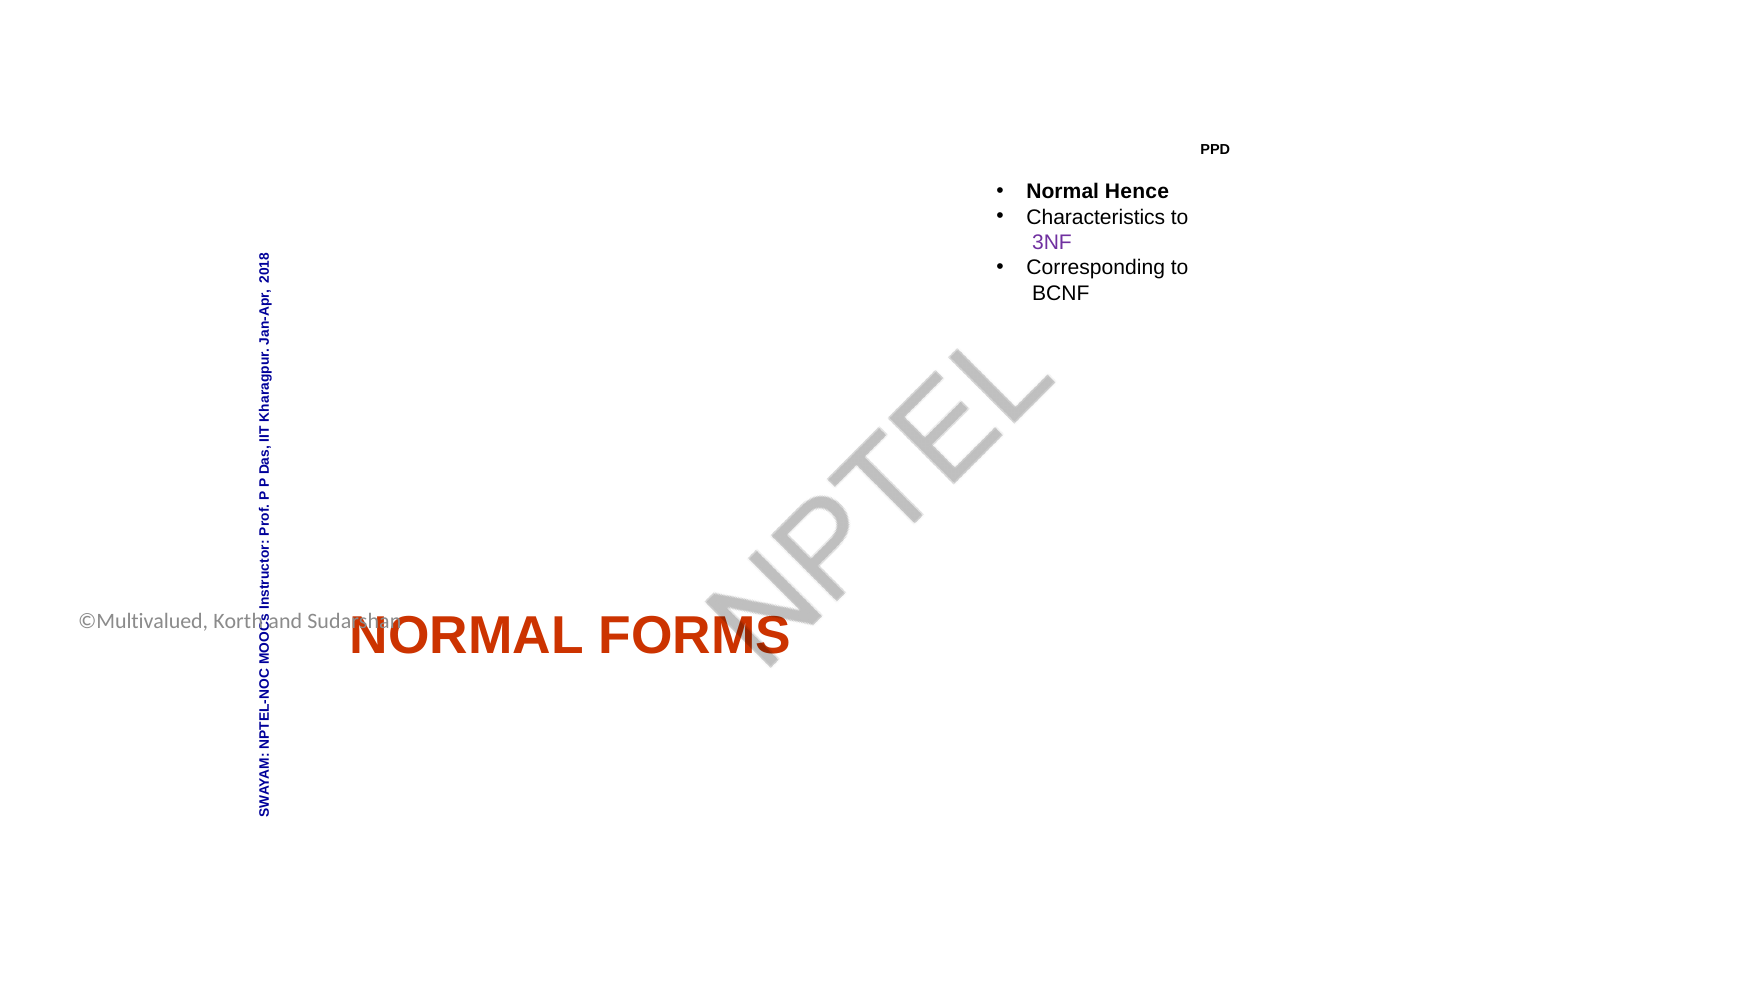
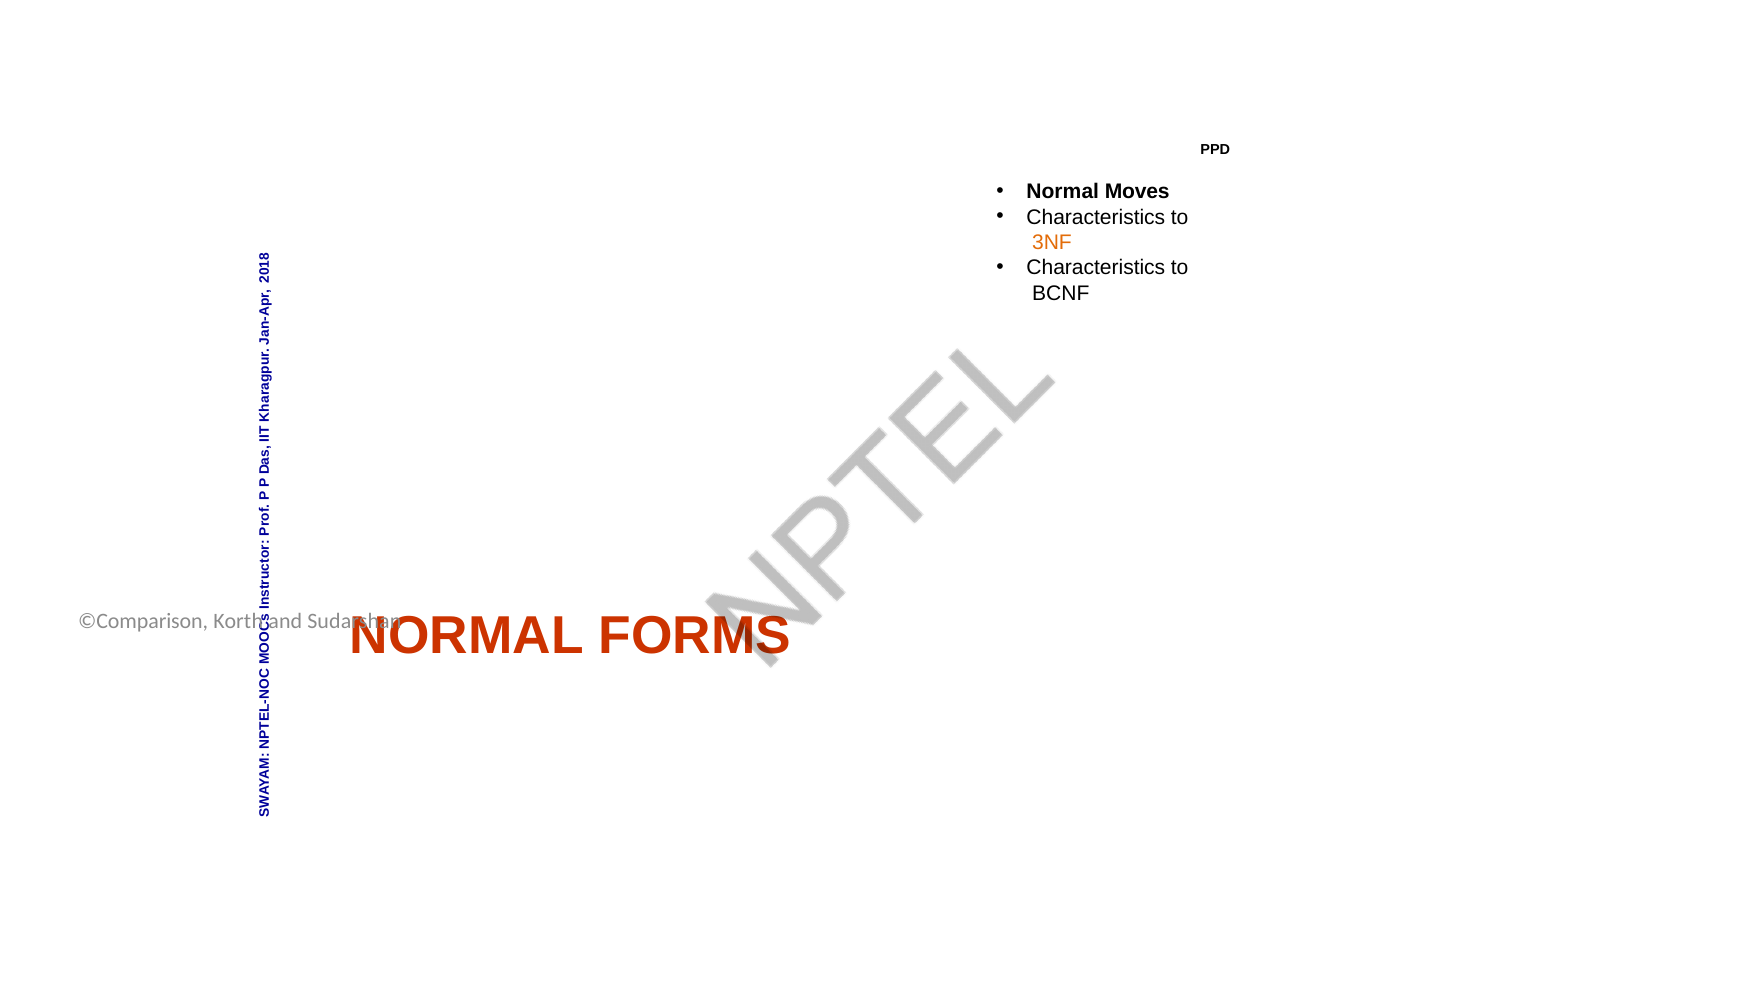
Hence: Hence -> Moves (1137, 192)
3NF colour: purple -> orange (1052, 242)
Corresponding: Corresponding -> Characteristics (1096, 268)
©Multivalued: ©Multivalued -> ©Comparison (143, 621)
